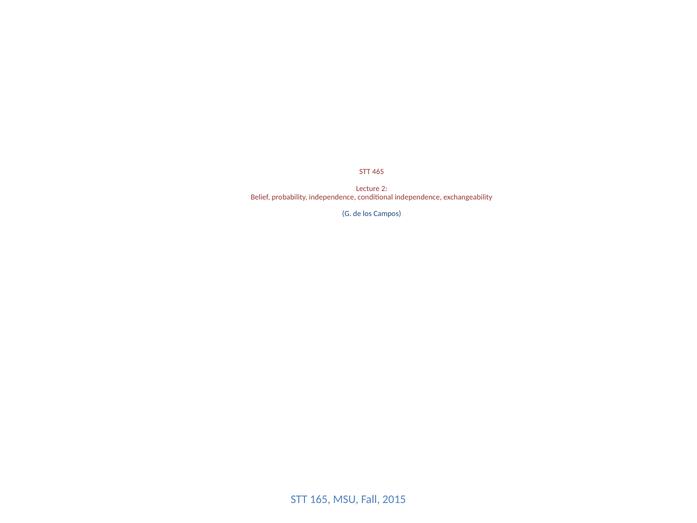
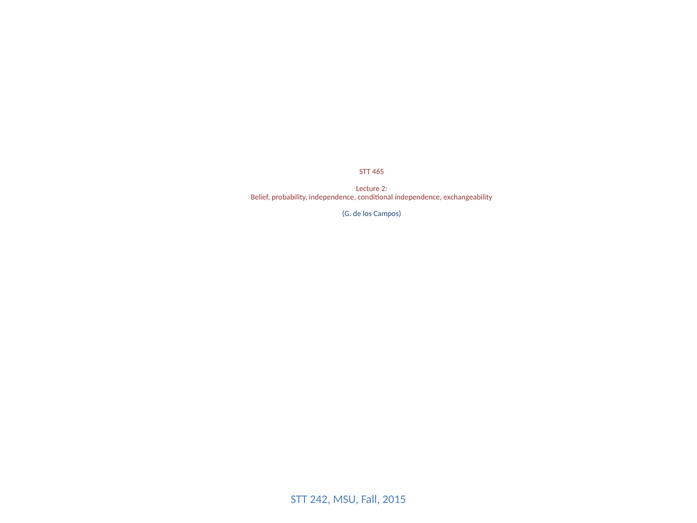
165: 165 -> 242 (320, 499)
